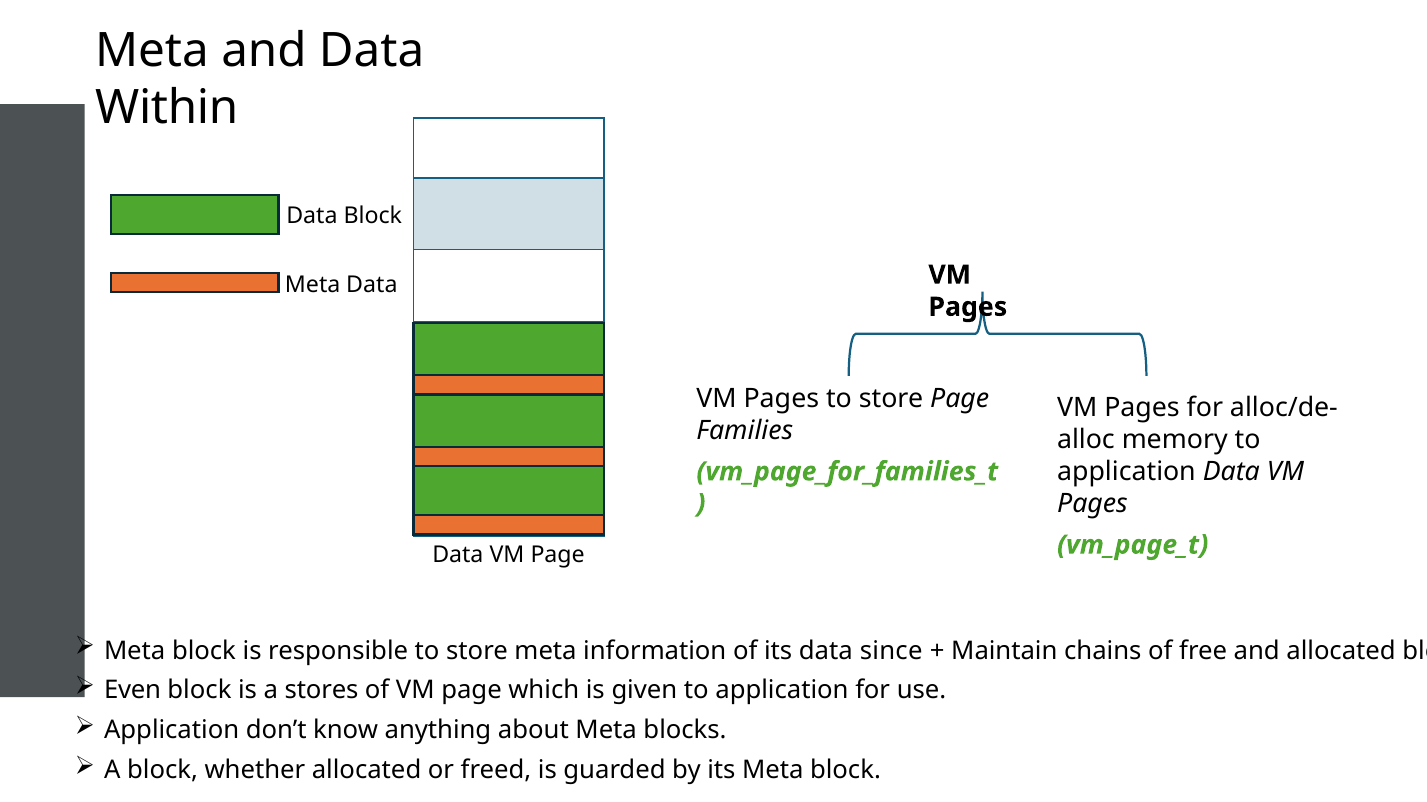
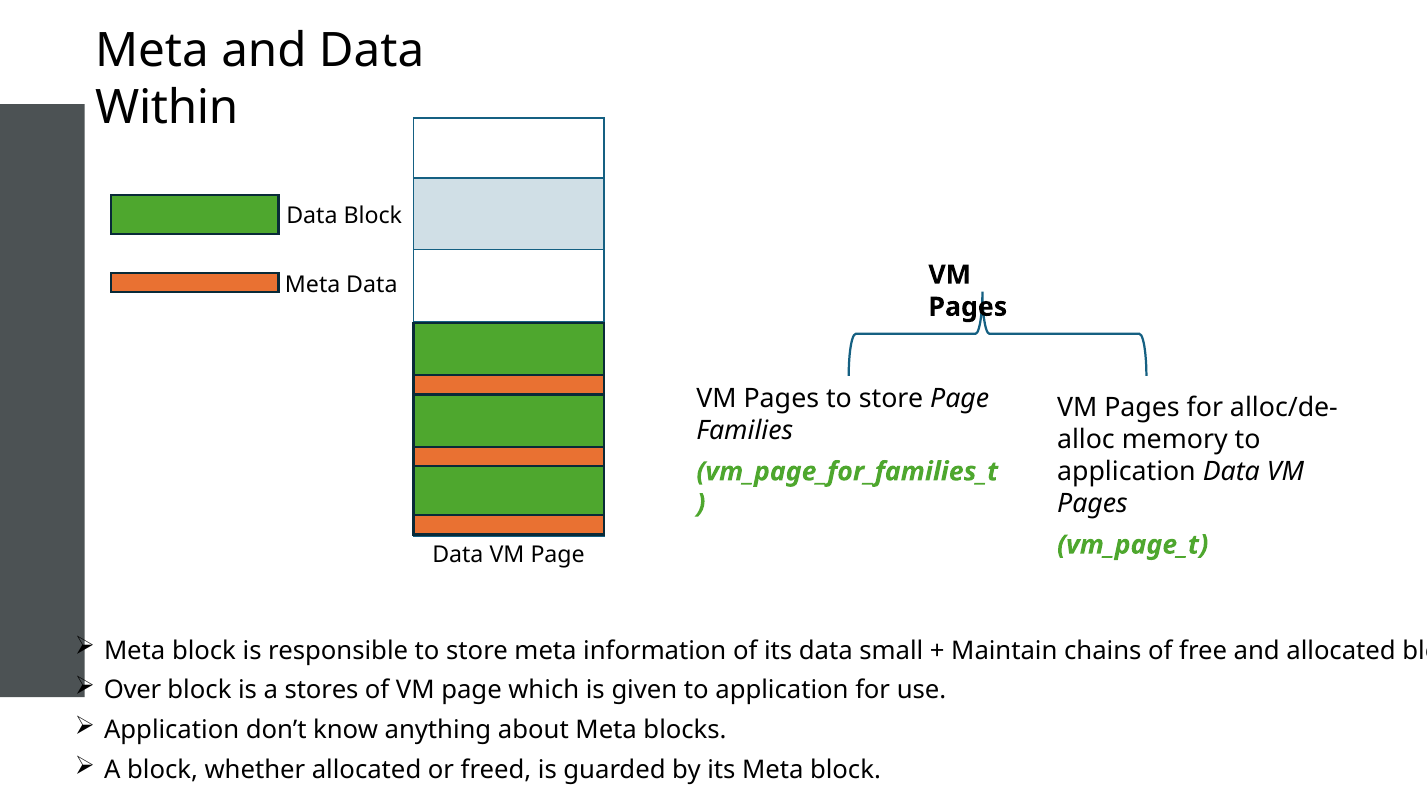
since: since -> small (891, 651)
Even: Even -> Over (133, 691)
